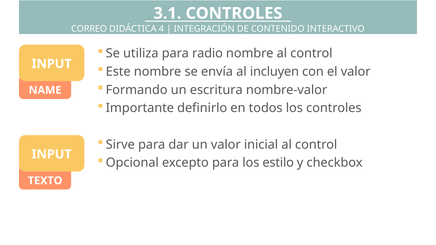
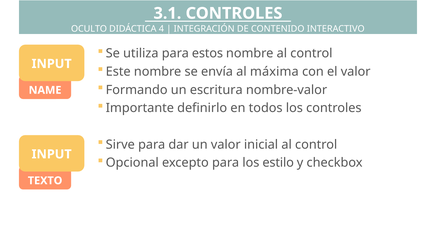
CORREO: CORREO -> OCULTO (89, 29)
radio: radio -> estos (207, 53)
incluyen: incluyen -> máxima (274, 72)
